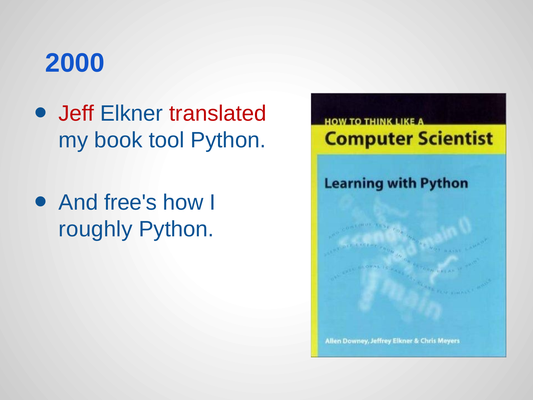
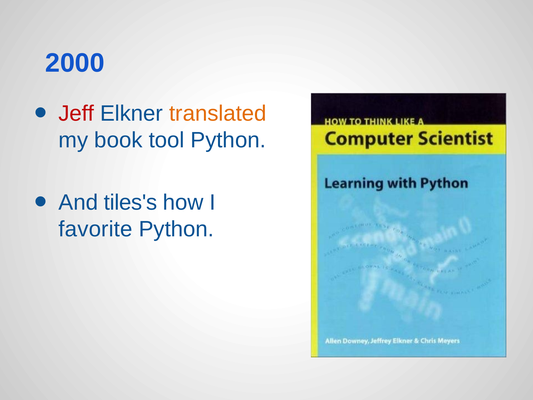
translated colour: red -> orange (218, 113)
free's: free's -> tiles's (131, 202)
roughly: roughly -> favorite (96, 229)
